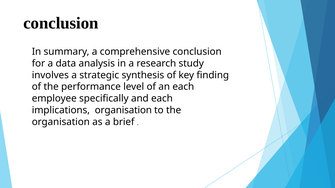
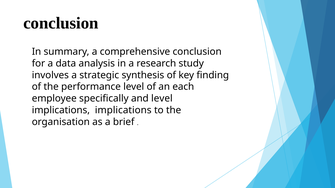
and each: each -> level (162, 99)
implications organisation: organisation -> implications (123, 110)
